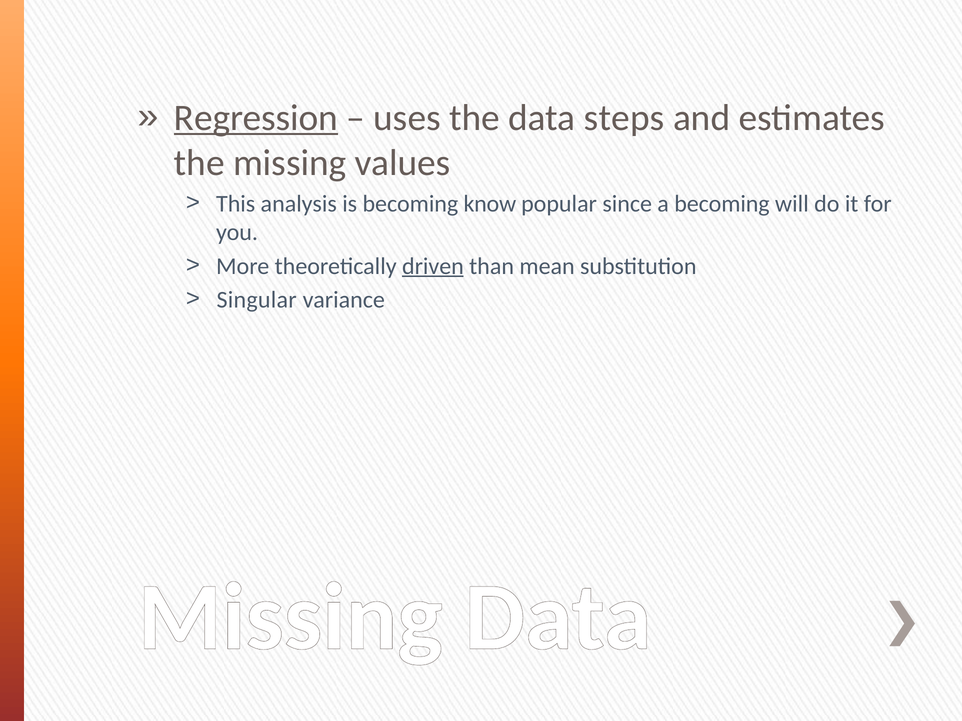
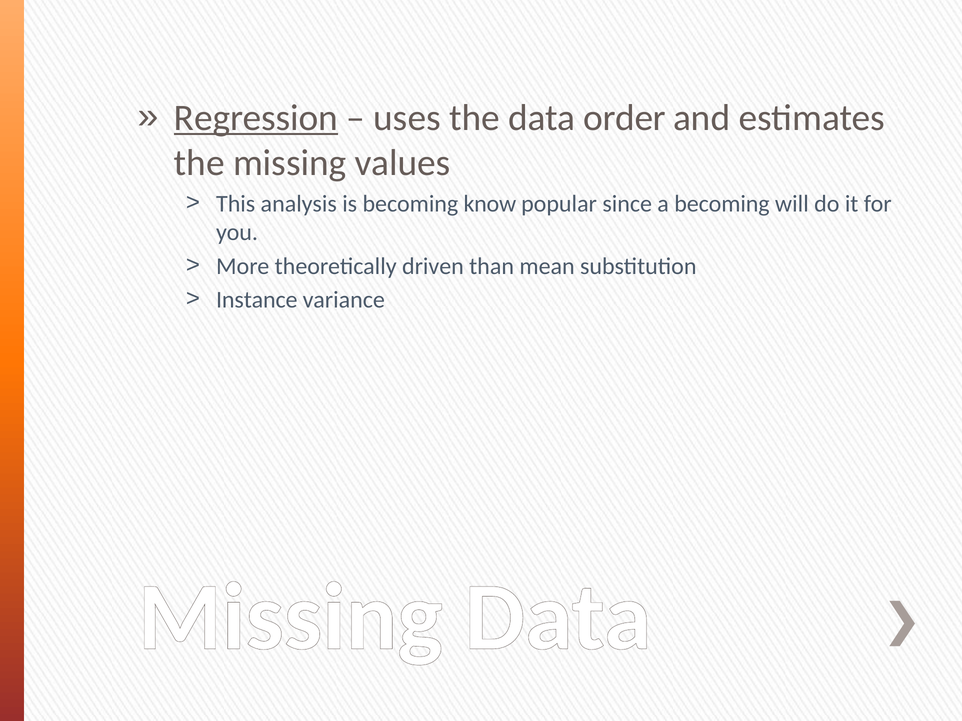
steps: steps -> order (625, 118)
driven underline: present -> none (433, 266)
Singular: Singular -> Instance (257, 300)
